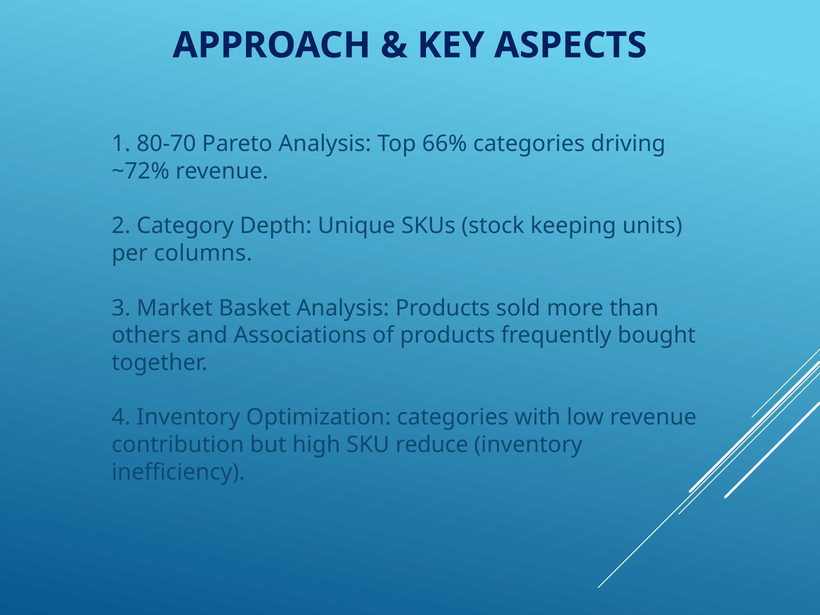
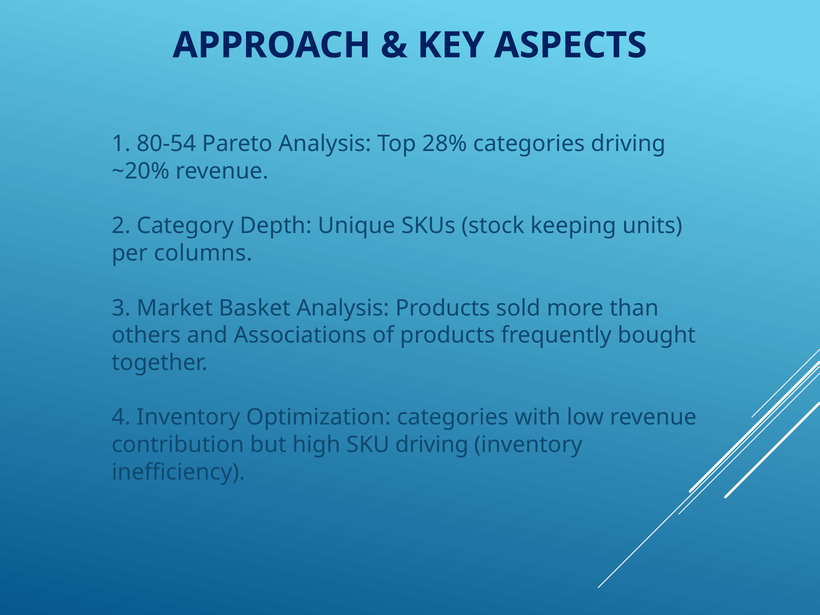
80-70: 80-70 -> 80-54 (166, 144)
66%: 66% -> 28% (445, 144)
~72%: ~72% -> ~20% (141, 171)
SKU reduce: reduce -> driving (432, 445)
